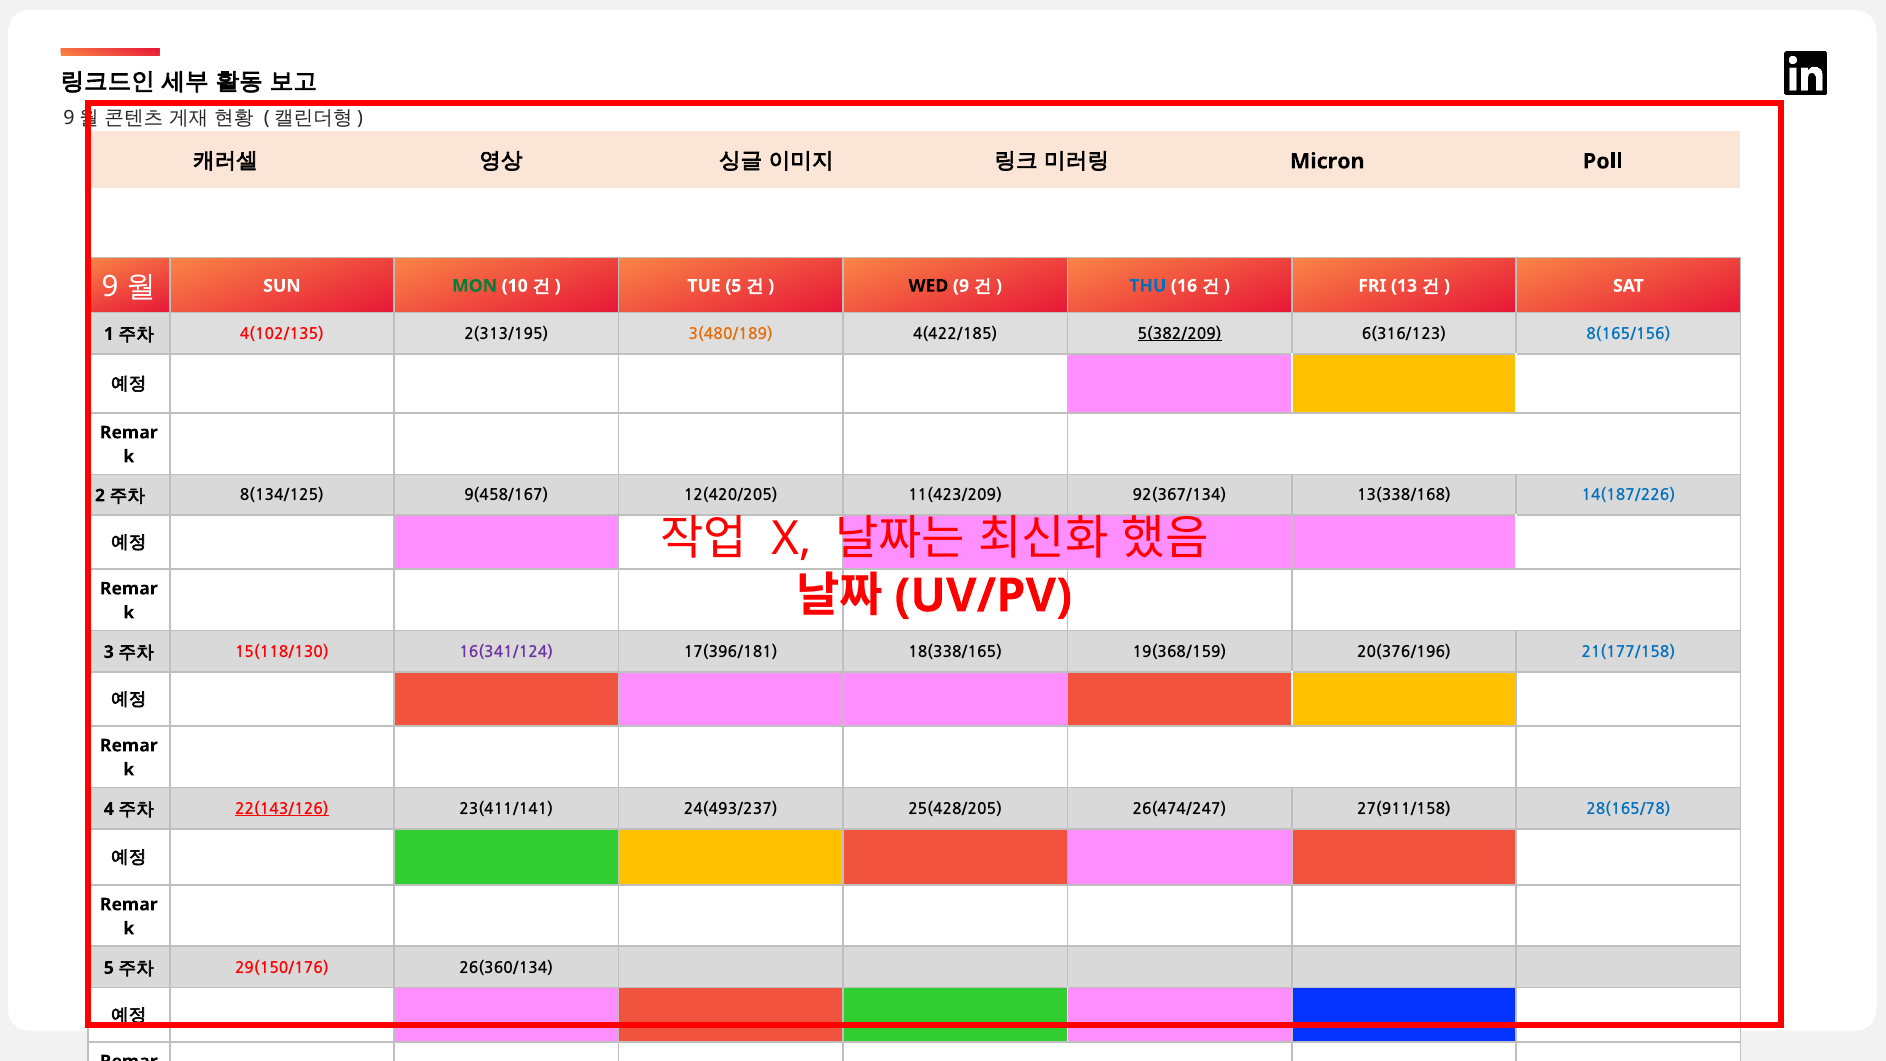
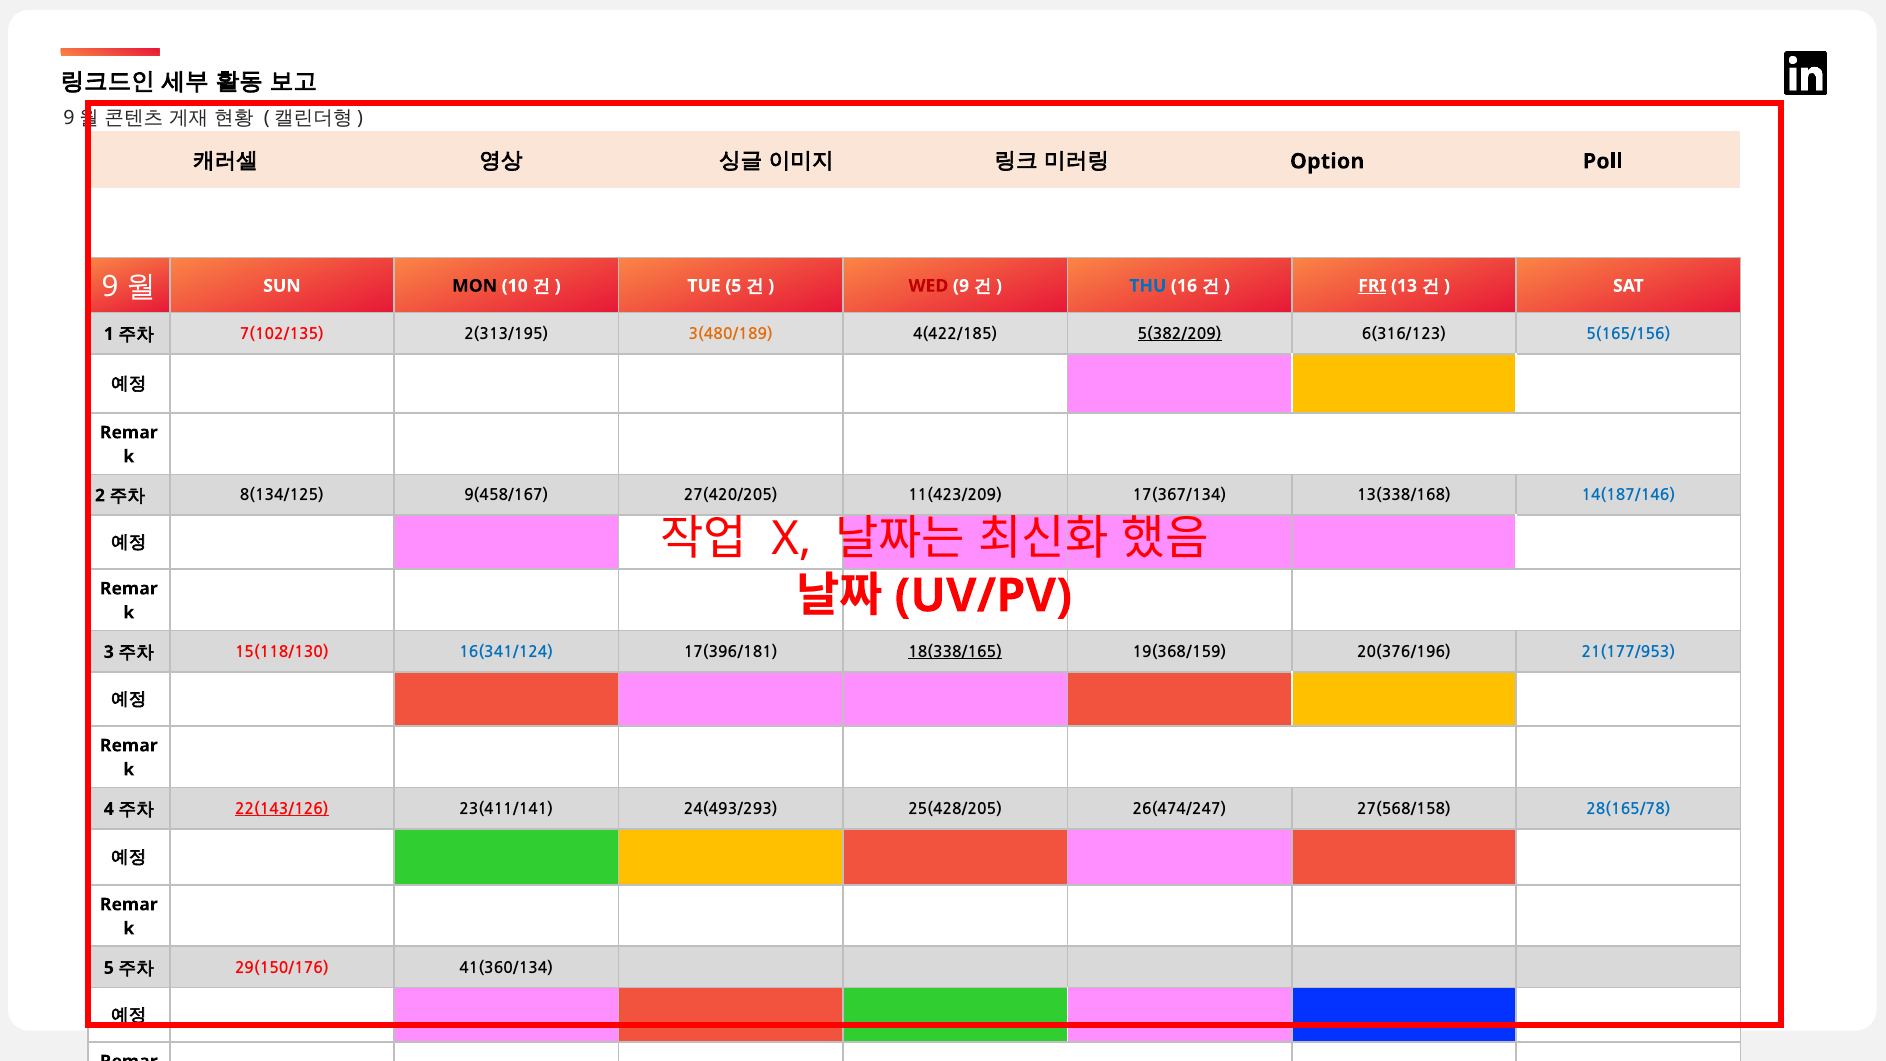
Micron: Micron -> Option (1327, 161)
MON colour: green -> black (475, 286)
WED colour: black -> red (928, 286)
FRI underline: none -> present (1372, 286)
4(102/135: 4(102/135 -> 7(102/135 (282, 334)
8(165/156: 8(165/156 -> 5(165/156 (1628, 334)
12(420/205: 12(420/205 -> 27(420/205 (731, 495)
92(367/134: 92(367/134 -> 17(367/134 (1180, 495)
14(187/226: 14(187/226 -> 14(187/146 (1628, 495)
16(341/124 colour: purple -> blue (506, 652)
18(338/165 underline: none -> present (955, 652)
21(177/158: 21(177/158 -> 21(177/953 (1628, 652)
24(493/237: 24(493/237 -> 24(493/293 (731, 809)
27(911/158: 27(911/158 -> 27(568/158 (1404, 809)
26(360/134: 26(360/134 -> 41(360/134 (506, 968)
